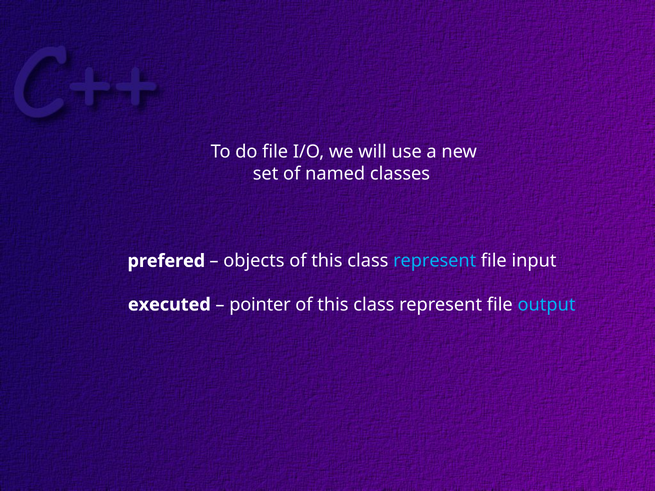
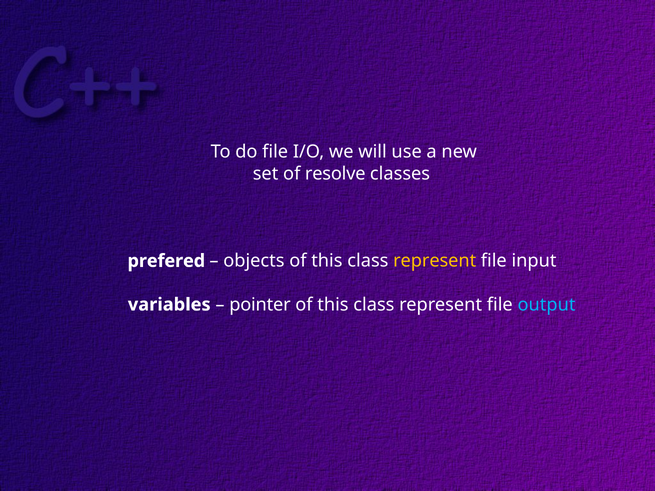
named: named -> resolve (335, 174)
represent colour: light blue -> yellow (435, 261)
executed: executed -> variables (169, 305)
